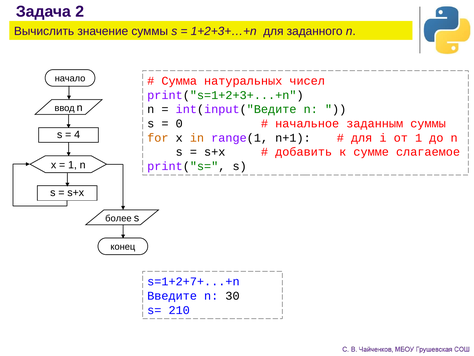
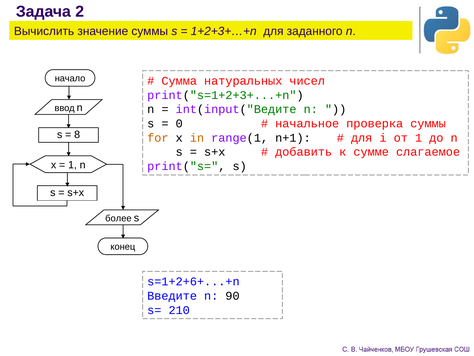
заданным: заданным -> проверка (375, 123)
4: 4 -> 8 (77, 134)
s=1+2+7+...+n: s=1+2+7+...+n -> s=1+2+6+...+n (193, 281)
30: 30 -> 90 (233, 296)
